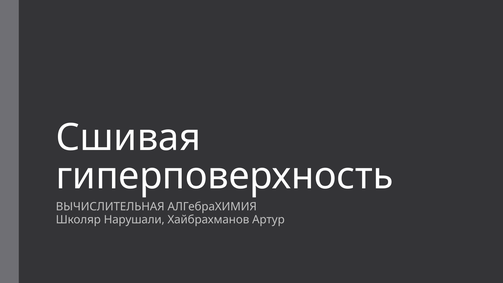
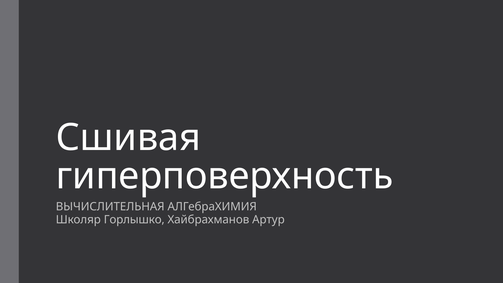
Нарушали: Нарушали -> Горлышко (134, 220)
